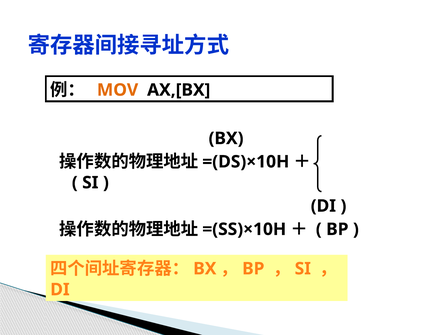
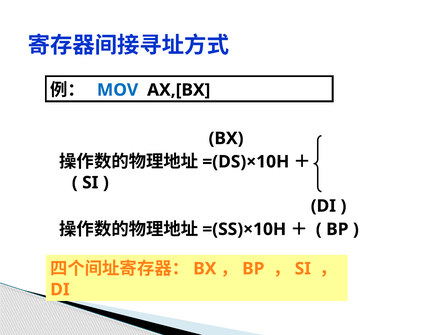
MOV colour: orange -> blue (118, 90)
